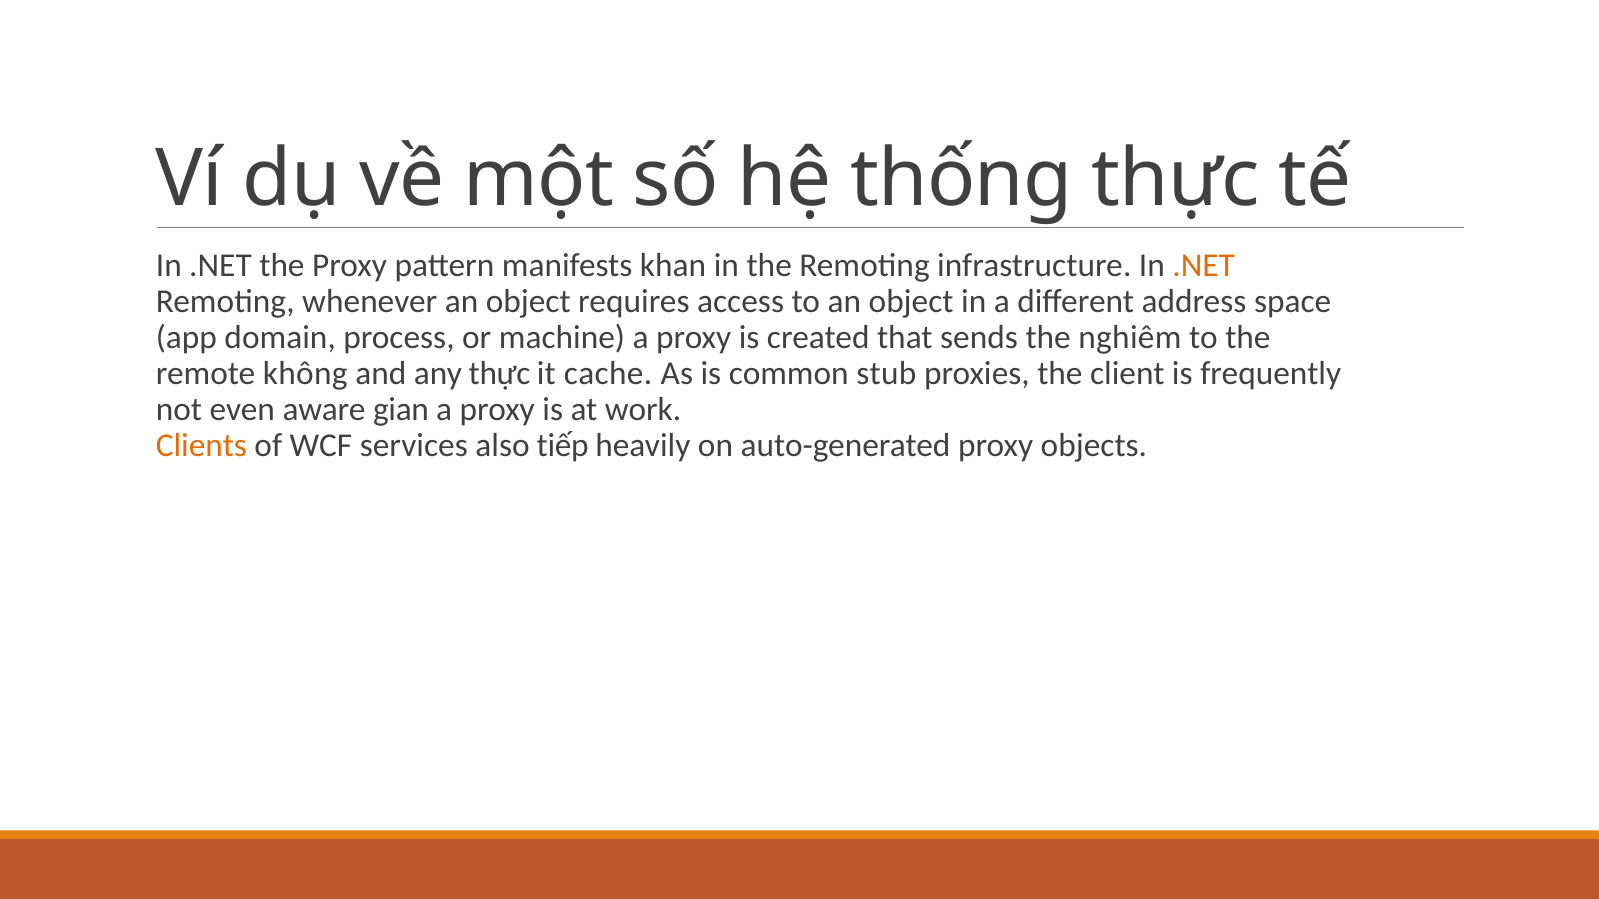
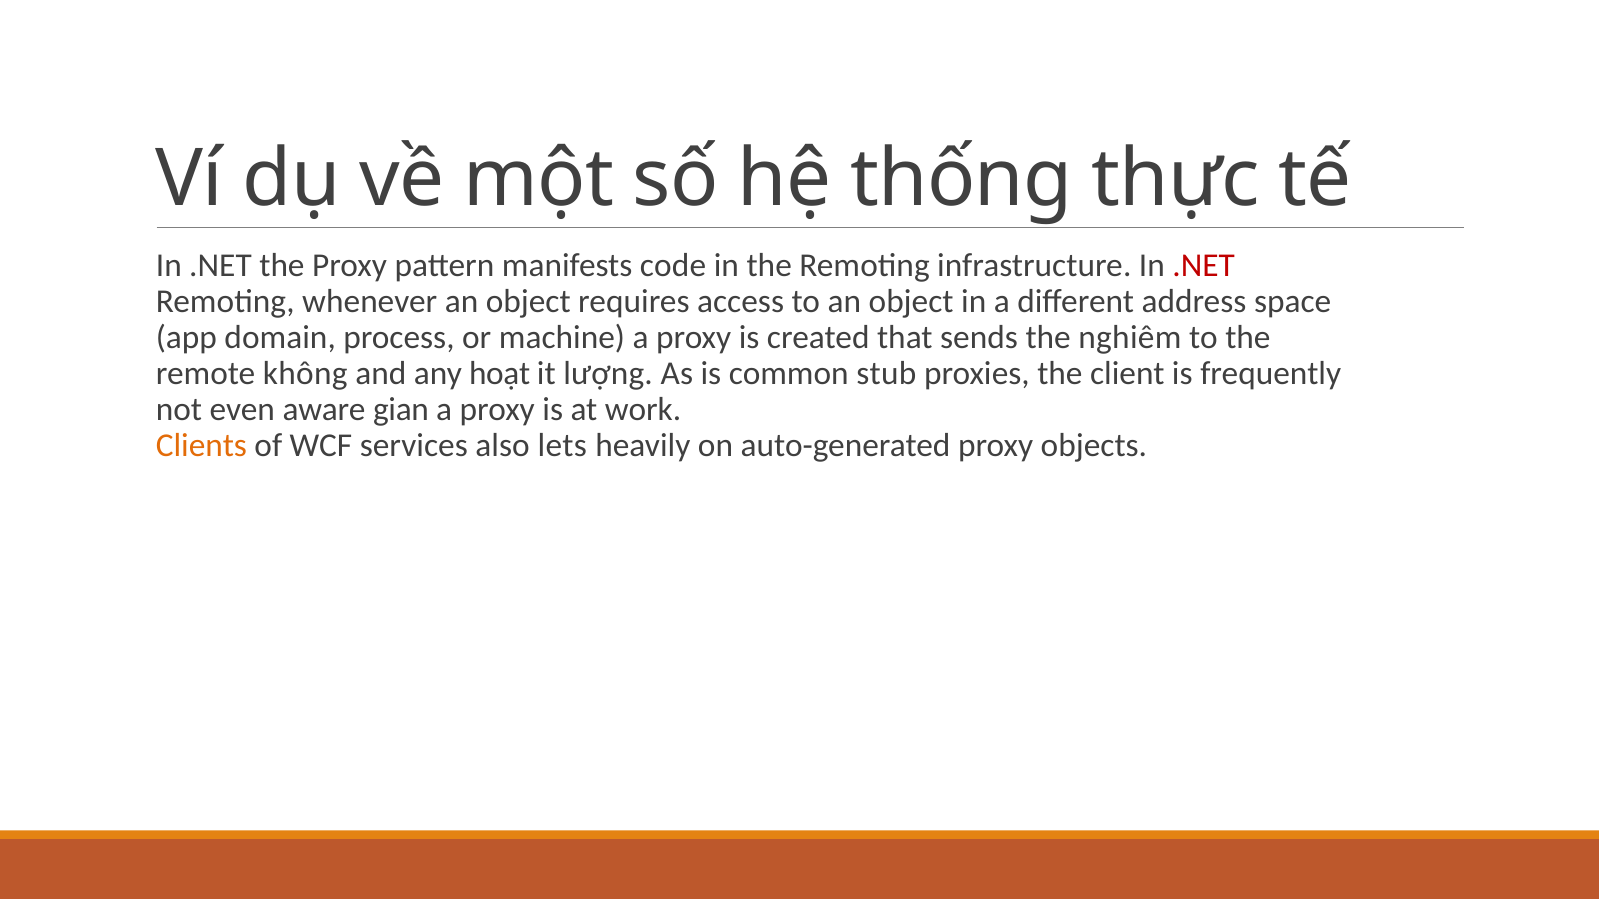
khan: khan -> code (673, 266)
.NET colour: orange -> red (1204, 266)
any thực: thực -> hoạt (500, 374)
cache: cache -> lượng (608, 374)
tiếp: tiếp -> lets (562, 446)
